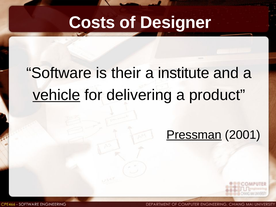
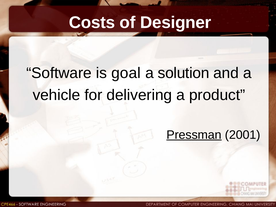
their: their -> goal (126, 73)
institute: institute -> solution (184, 73)
vehicle underline: present -> none (56, 95)
